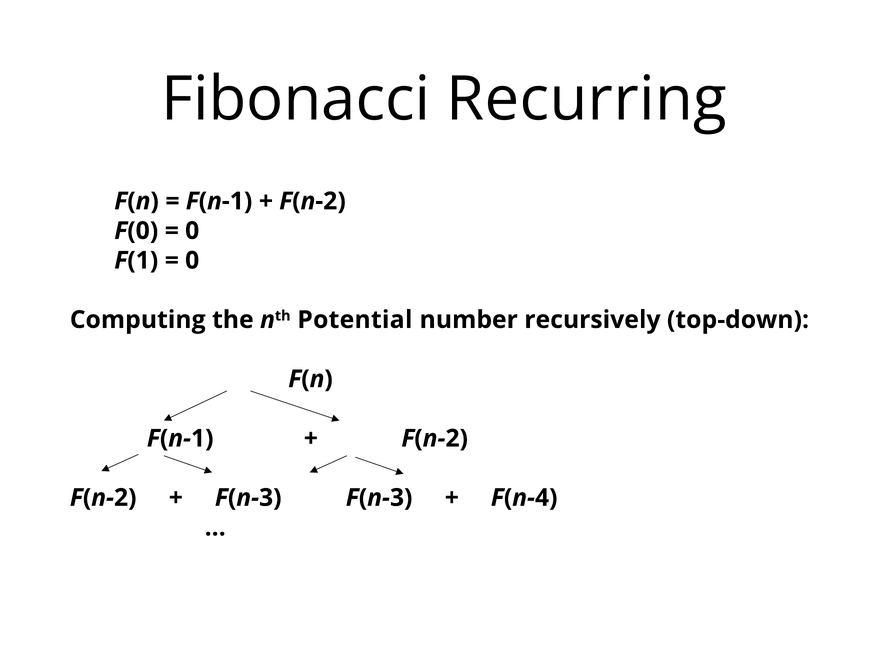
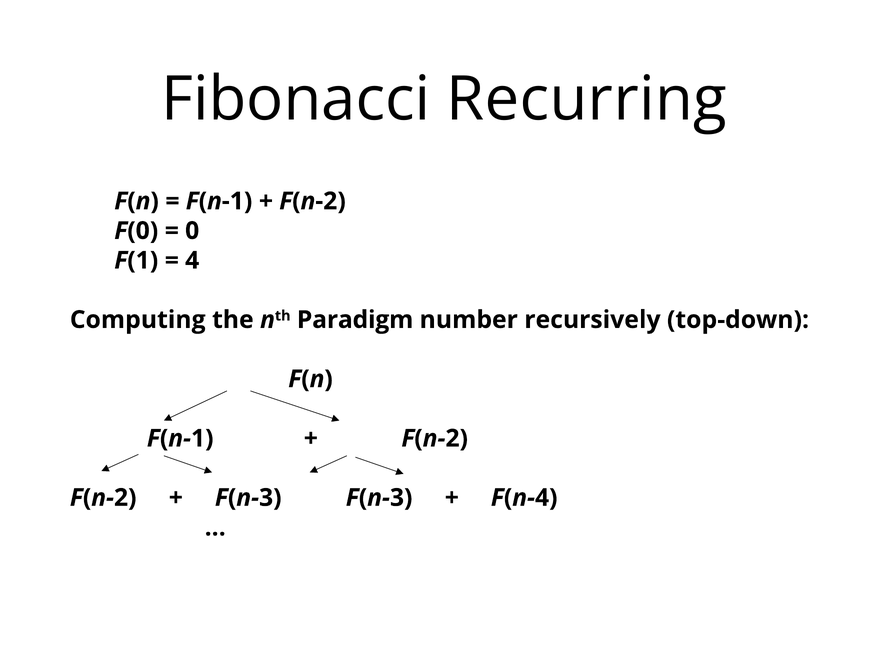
0: 0 -> 4 (192, 260)
Potential: Potential -> Paradigm (355, 320)
